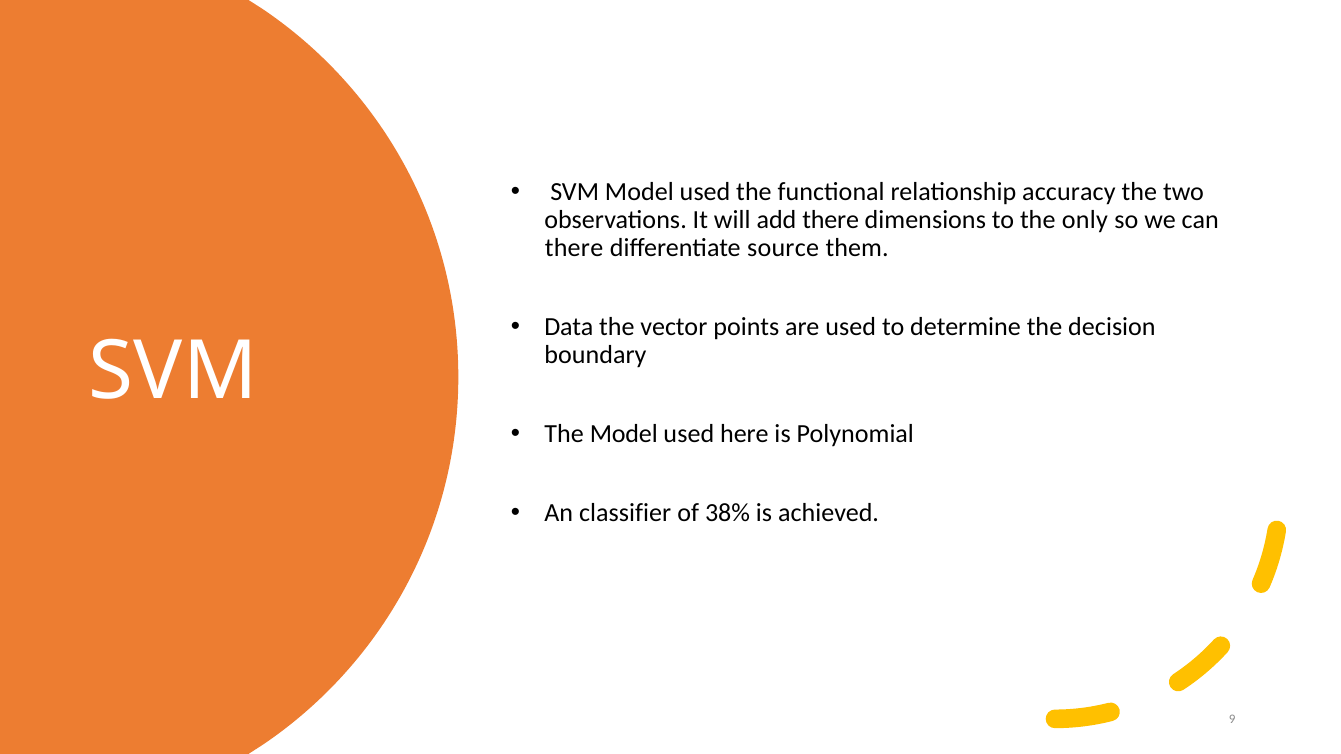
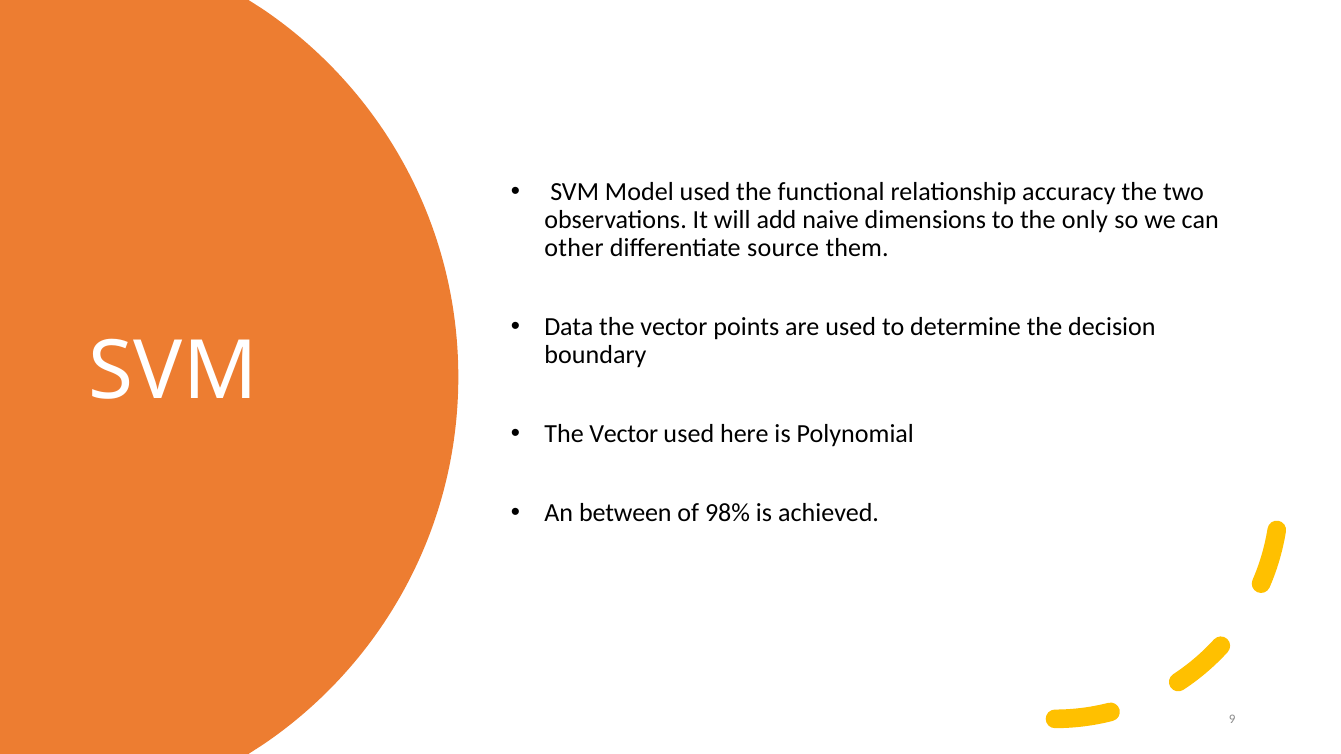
add there: there -> naive (831, 220)
there: there -> other (574, 248)
Model: Model -> Vector (624, 434)
classifier: classifier -> between (625, 513)
38%: 38% -> 98% (727, 513)
